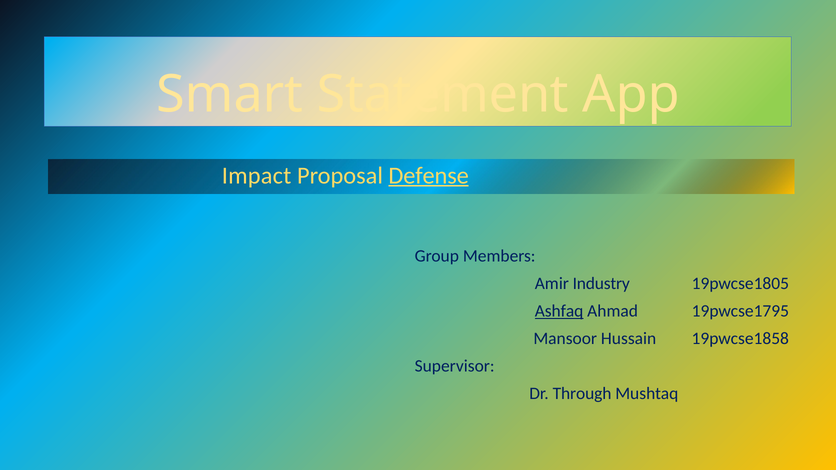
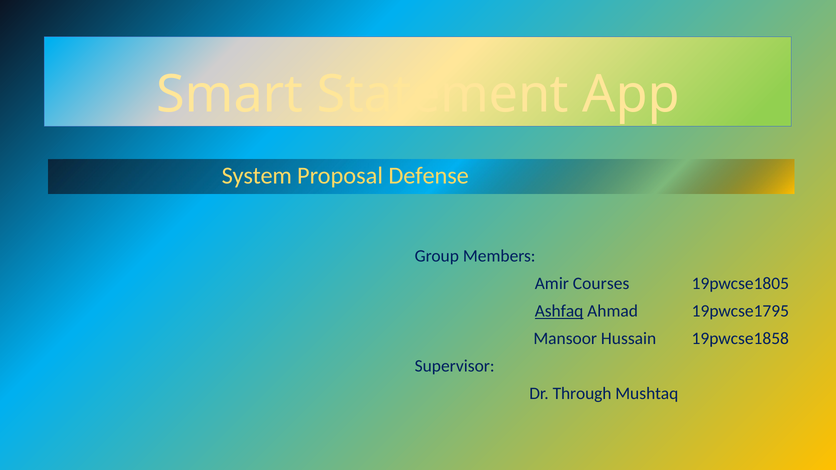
Impact: Impact -> System (257, 176)
Defense underline: present -> none (429, 176)
Industry: Industry -> Courses (601, 284)
